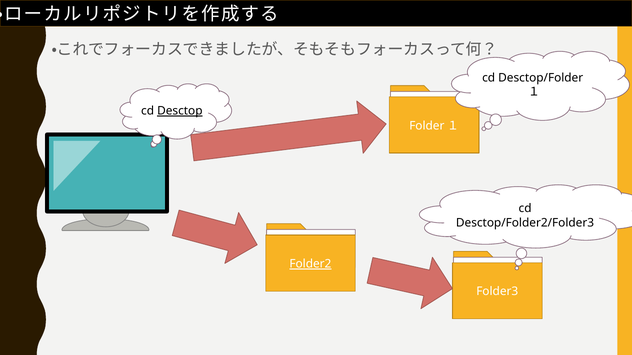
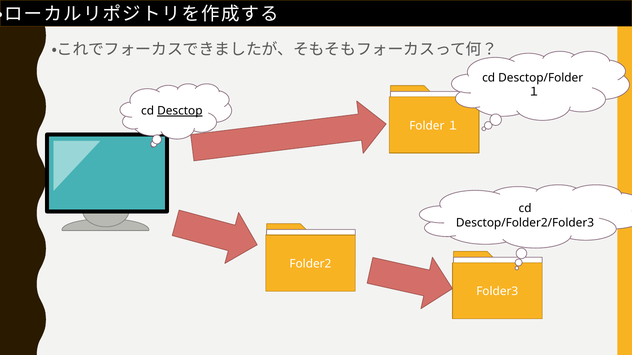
Folder2 underline: present -> none (310, 264)
